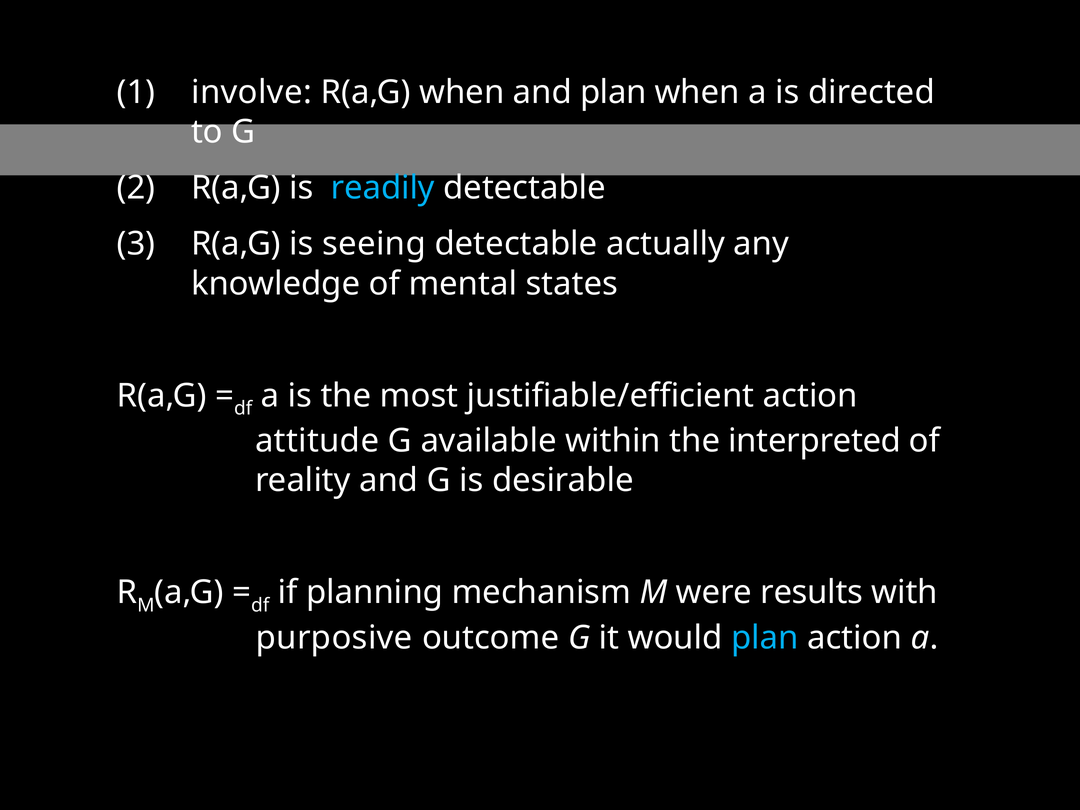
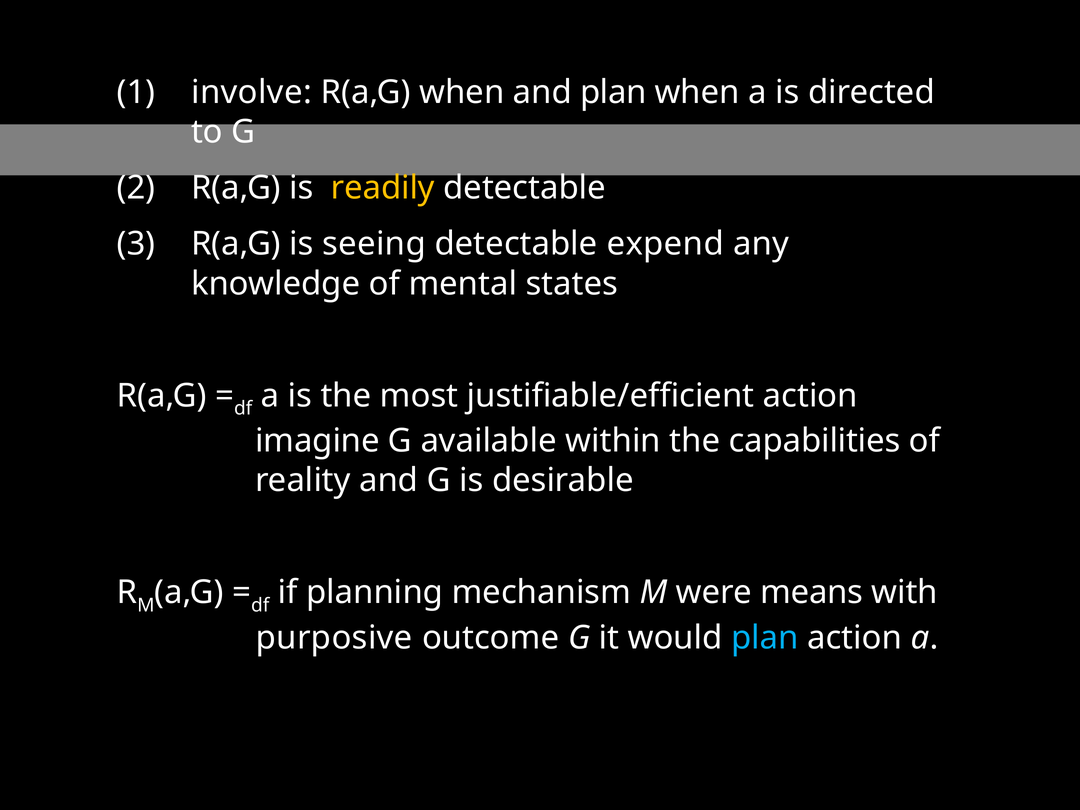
readily colour: light blue -> yellow (383, 188)
actually: actually -> expend (665, 244)
attitude: attitude -> imagine (317, 441)
interpreted: interpreted -> capabilities (815, 441)
results: results -> means (812, 593)
